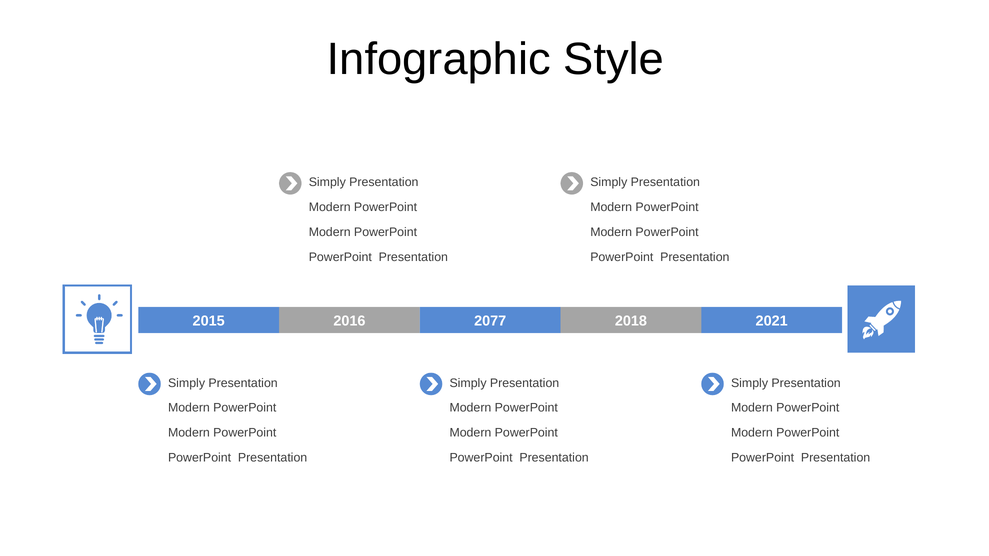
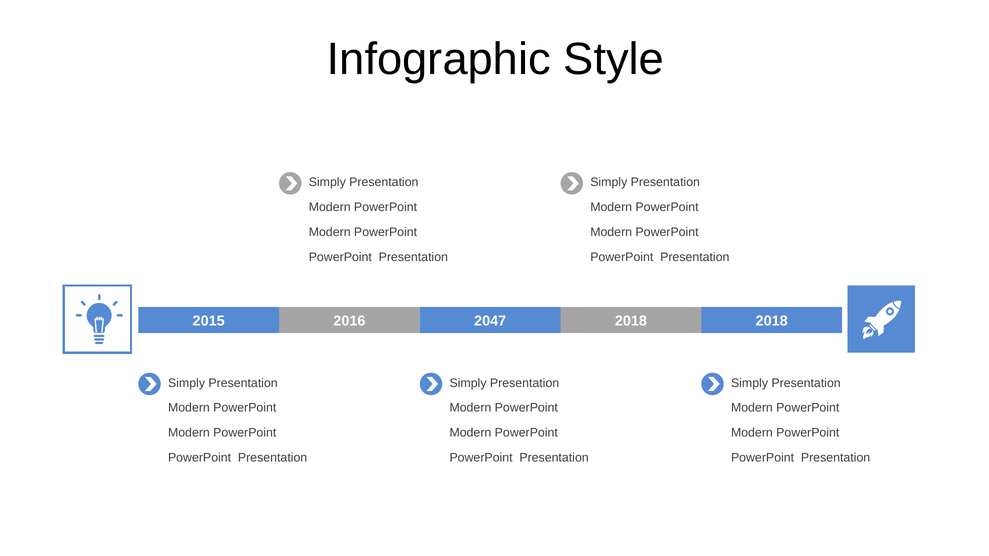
2077: 2077 -> 2047 (490, 321)
2018 2021: 2021 -> 2018 (772, 321)
